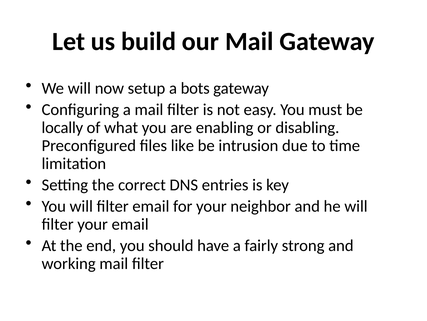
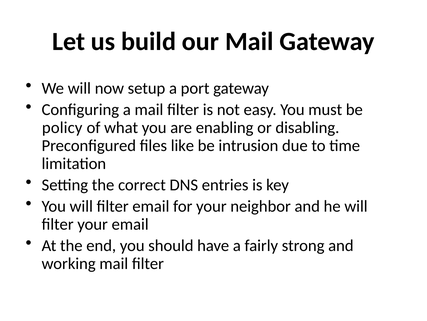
bots: bots -> port (195, 88)
locally: locally -> policy (62, 127)
